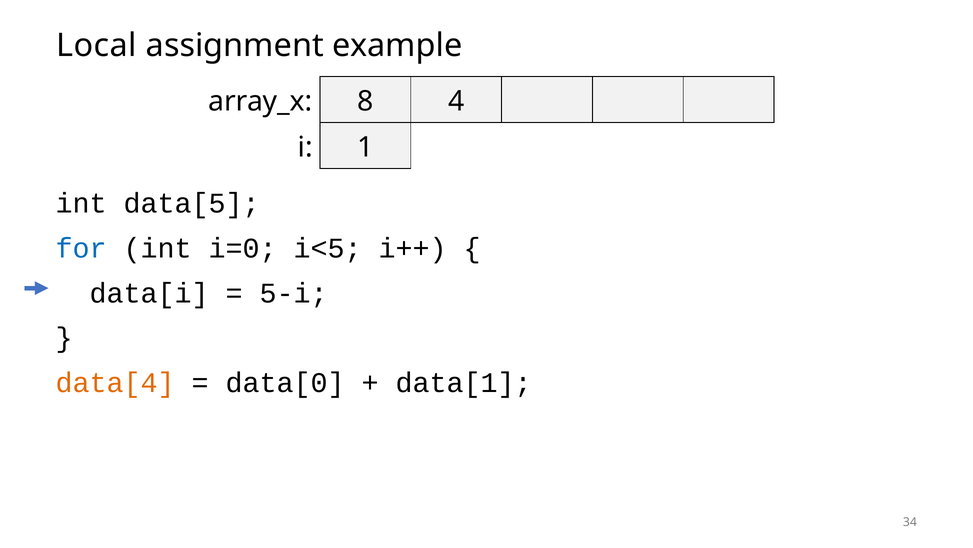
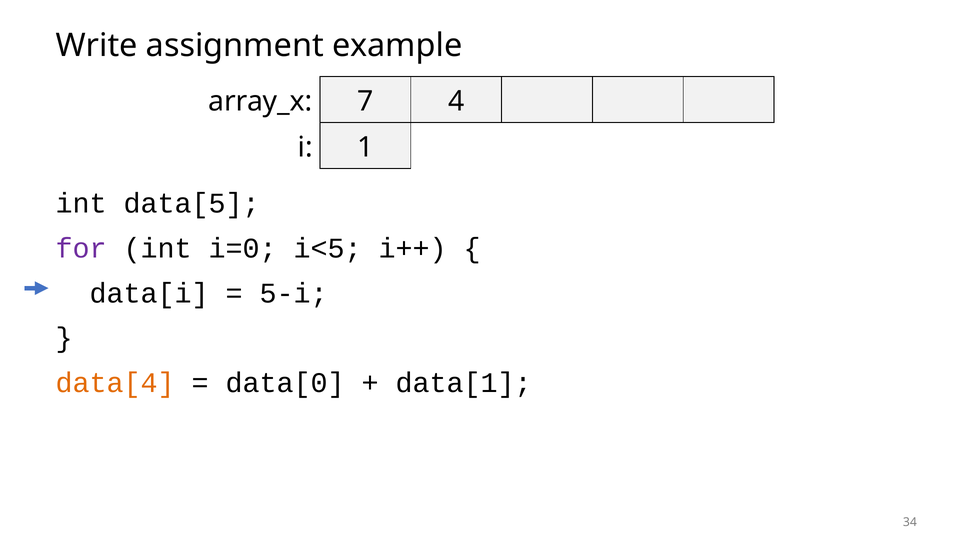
Local: Local -> Write (97, 45)
8: 8 -> 7 (365, 101)
for colour: blue -> purple (81, 248)
